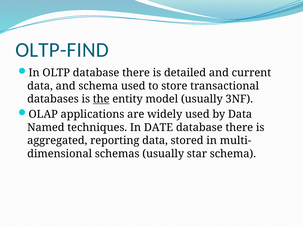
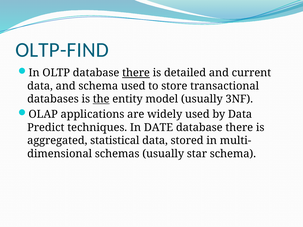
there underline: none -> present (136, 73)
Named: Named -> Predict (46, 128)
reporting: reporting -> statistical (115, 141)
